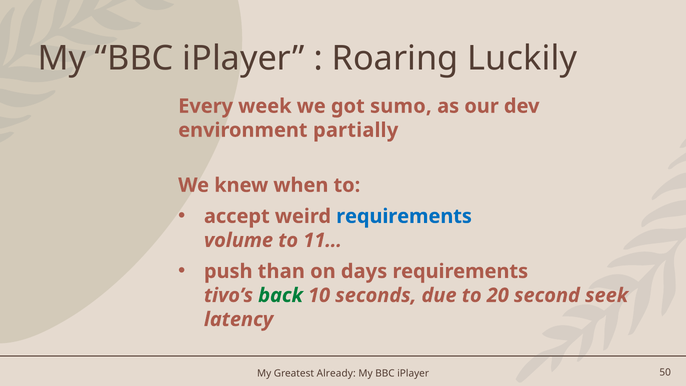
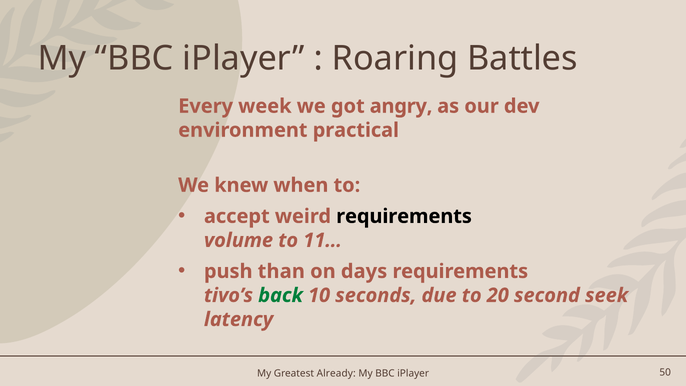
Luckily: Luckily -> Battles (522, 58)
sumo: sumo -> angry (401, 106)
partially: partially -> practical (356, 130)
requirements colour: blue -> black (404, 216)
